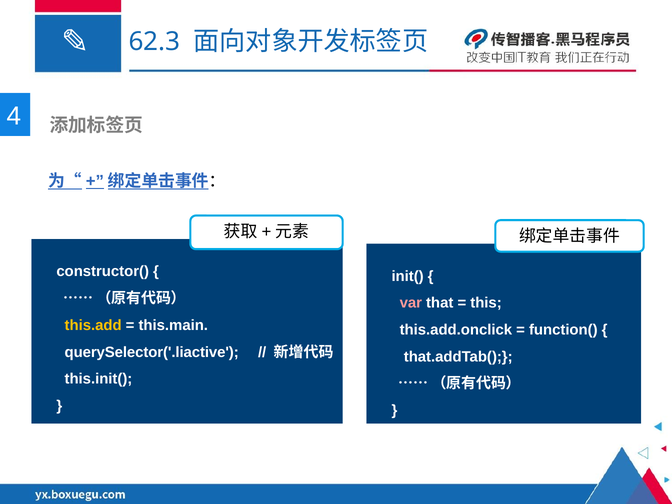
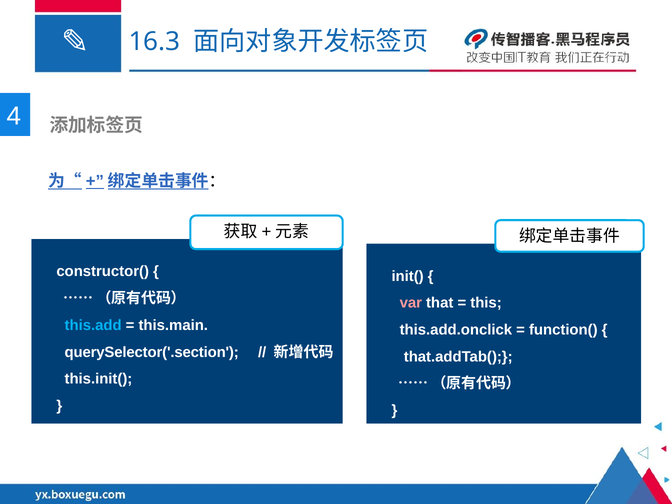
62.3: 62.3 -> 16.3 (154, 42)
this.add colour: yellow -> light blue (93, 325)
querySelector('.liactive: querySelector('.liactive -> querySelector('.section (152, 352)
